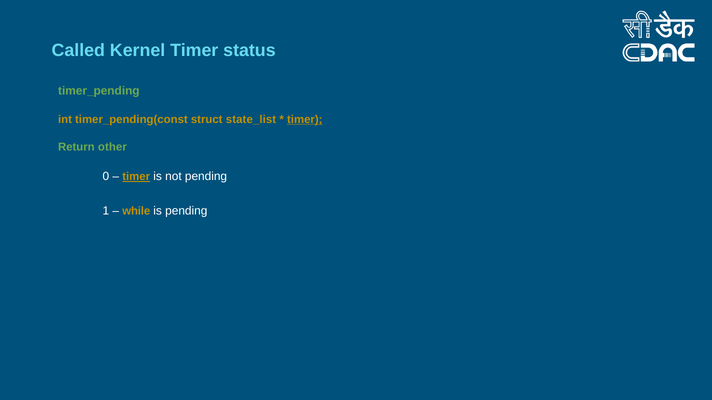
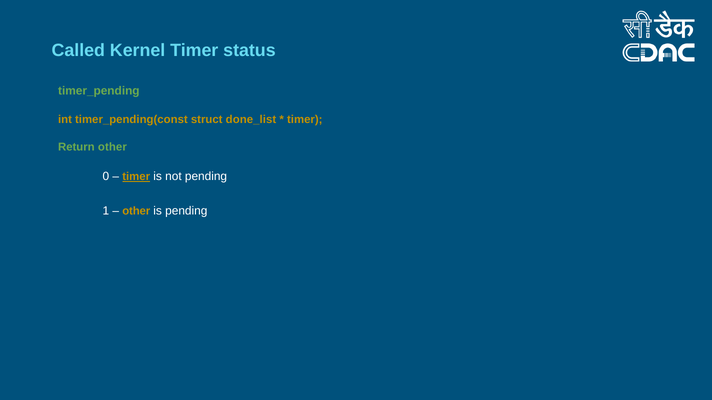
state_list: state_list -> done_list (251, 120)
timer underline: present -> none (305, 120)
while: while -> other (136, 211)
